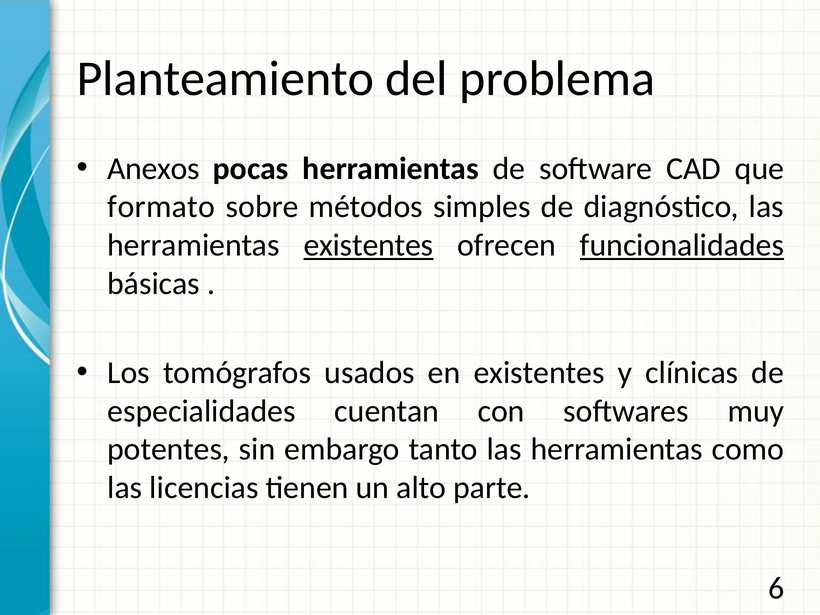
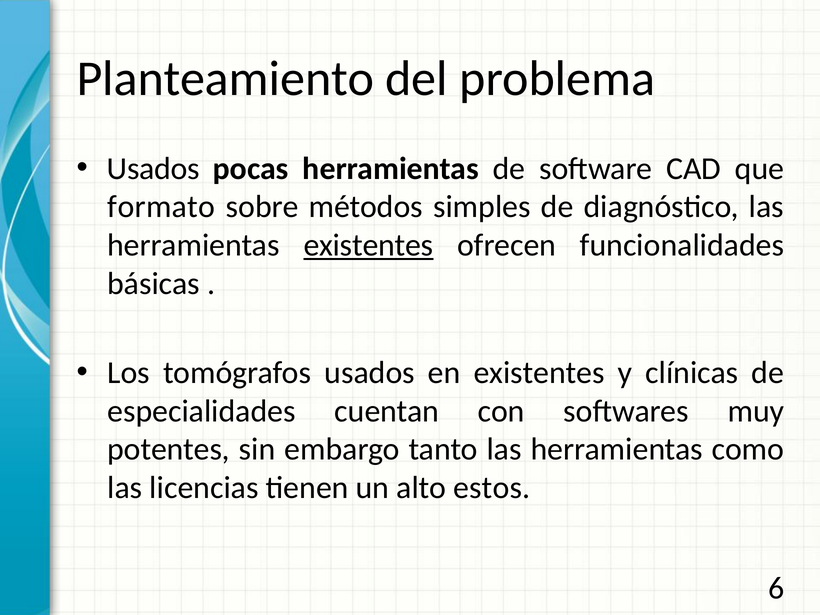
Anexos: Anexos -> Usados (153, 169)
funcionalidades underline: present -> none (682, 245)
parte: parte -> estos (492, 488)
